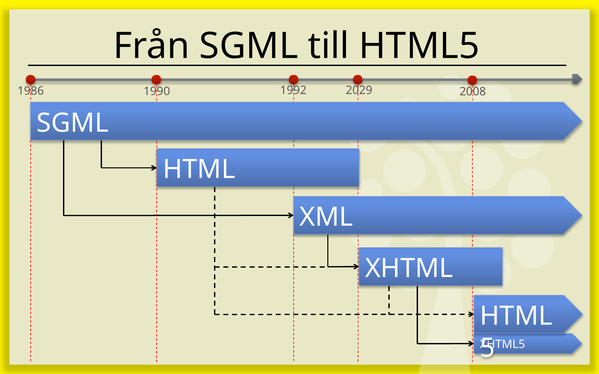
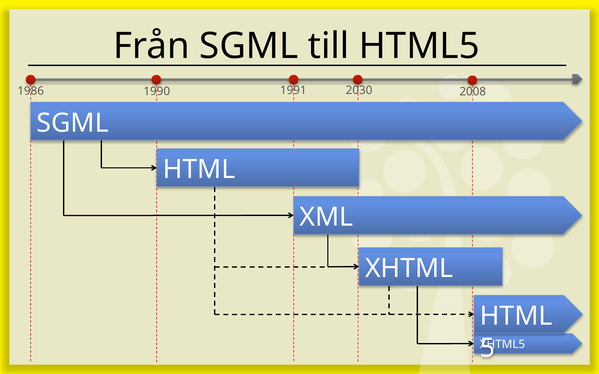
1992: 1992 -> 1991 (293, 90)
2029: 2029 -> 2030 (359, 91)
